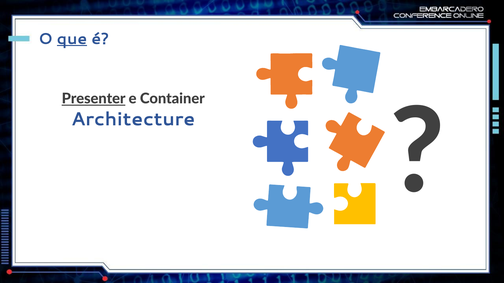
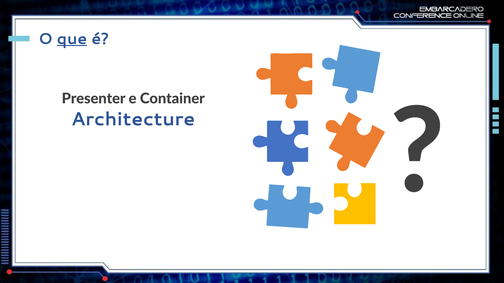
Presenter underline: present -> none (94, 99)
